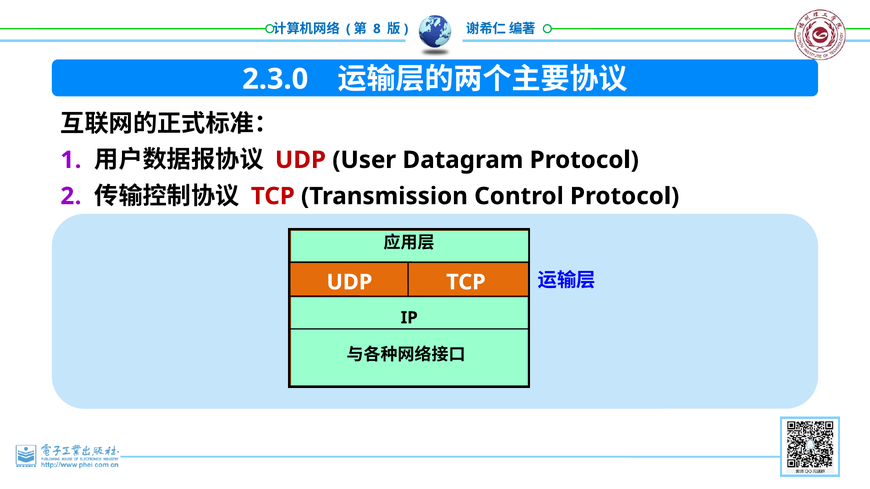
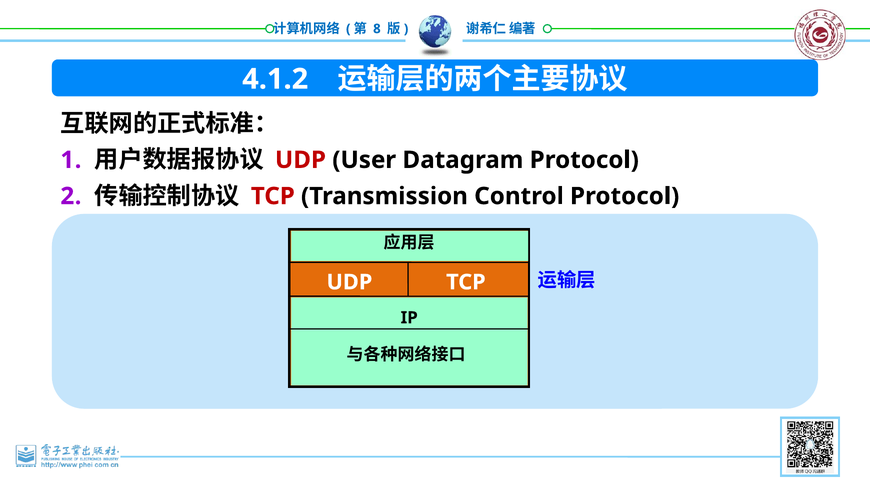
2.3.0: 2.3.0 -> 4.1.2 (275, 79)
